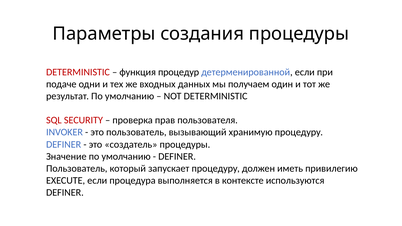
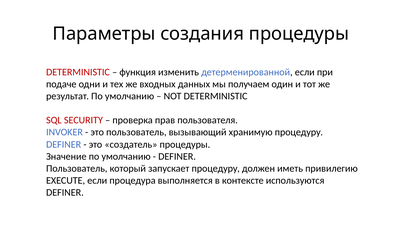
процедур: процедур -> изменить (179, 72)
